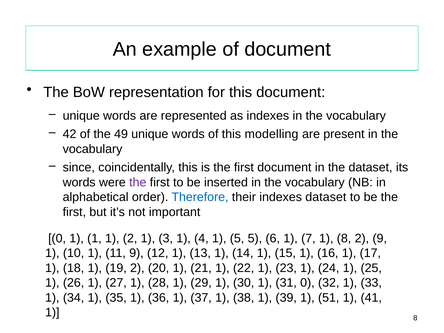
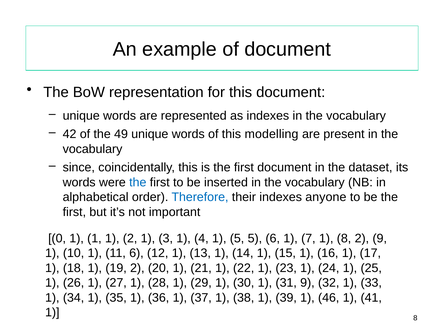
the colour: purple -> blue (138, 182)
indexes dataset: dataset -> anyone (326, 197)
11 9: 9 -> 6 (136, 253)
31 0: 0 -> 9 (307, 283)
51: 51 -> 46 (329, 298)
